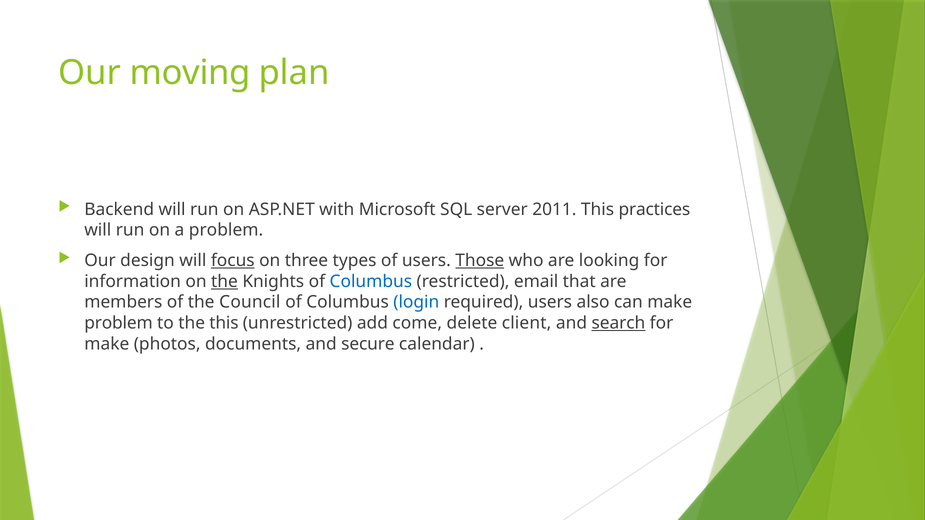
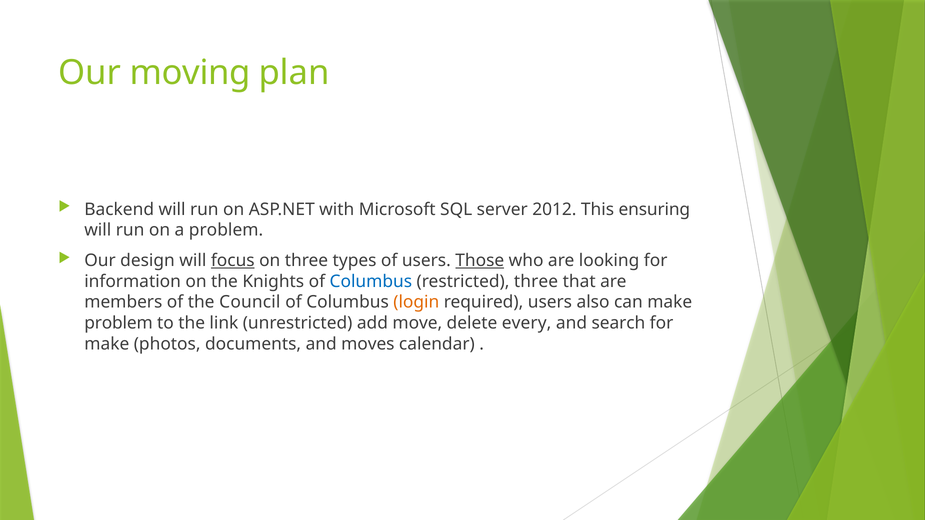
2011: 2011 -> 2012 (554, 209)
practices: practices -> ensuring (654, 209)
the underline: present -> none (224, 282)
restricted email: email -> three (536, 282)
login colour: blue -> orange (416, 302)
the this: this -> link (224, 323)
come: come -> move (417, 323)
client: client -> every (527, 323)
search underline: present -> none (618, 323)
secure: secure -> moves (368, 344)
